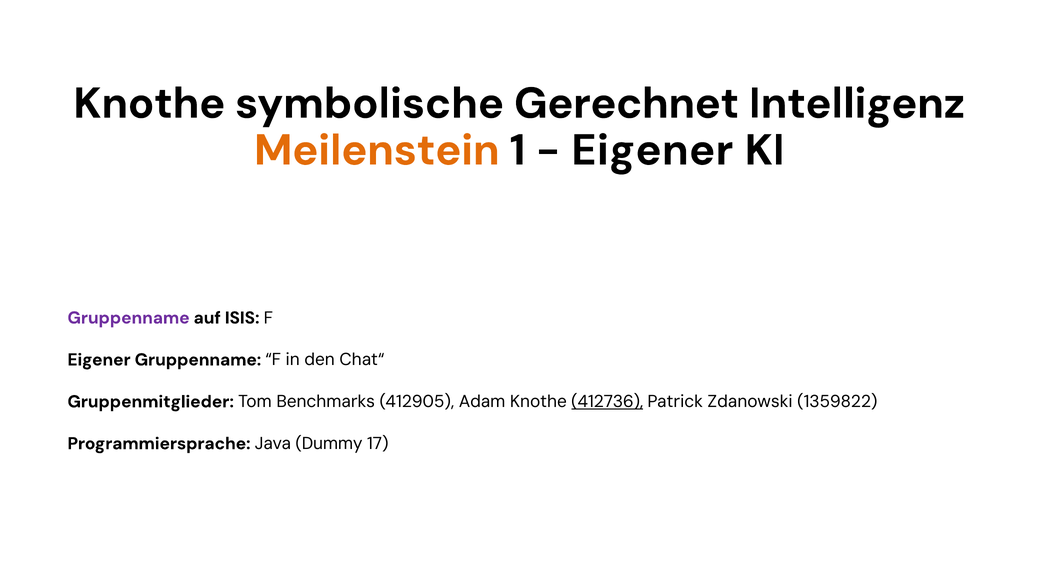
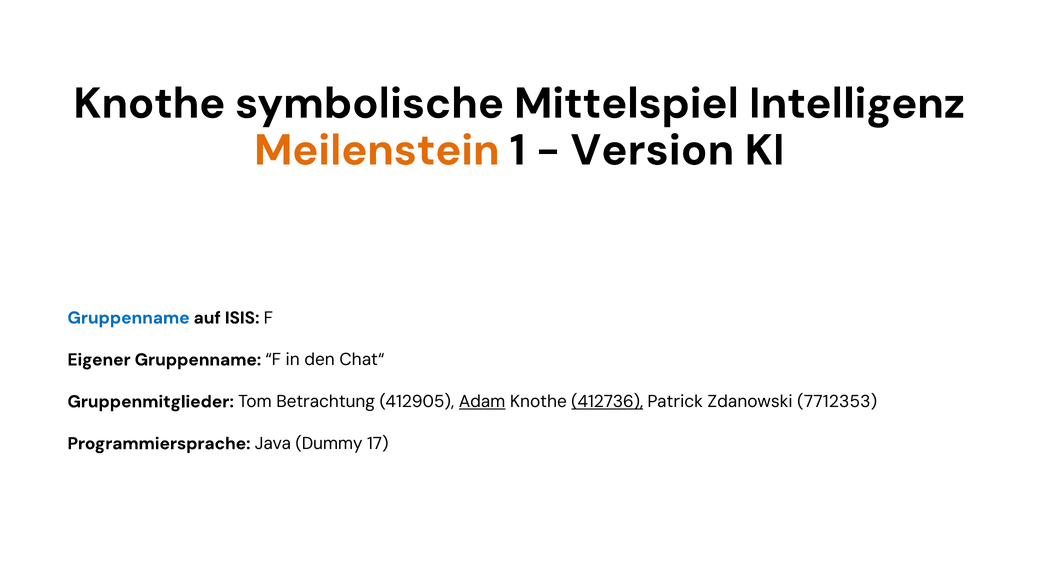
Gerechnet: Gerechnet -> Mittelspiel (626, 104)
Eigener: Eigener -> Version (652, 150)
Gruppenname colour: purple -> blue (129, 318)
Benchmarks: Benchmarks -> Betrachtung (326, 402)
Adam underline: none -> present (482, 402)
1359822: 1359822 -> 7712353 (837, 402)
